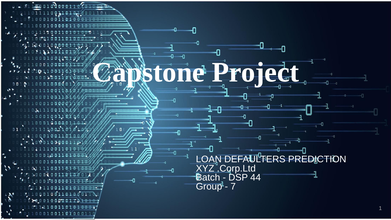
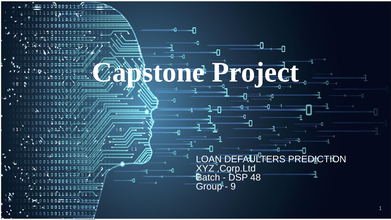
44: 44 -> 48 (256, 177)
7: 7 -> 9 (233, 187)
